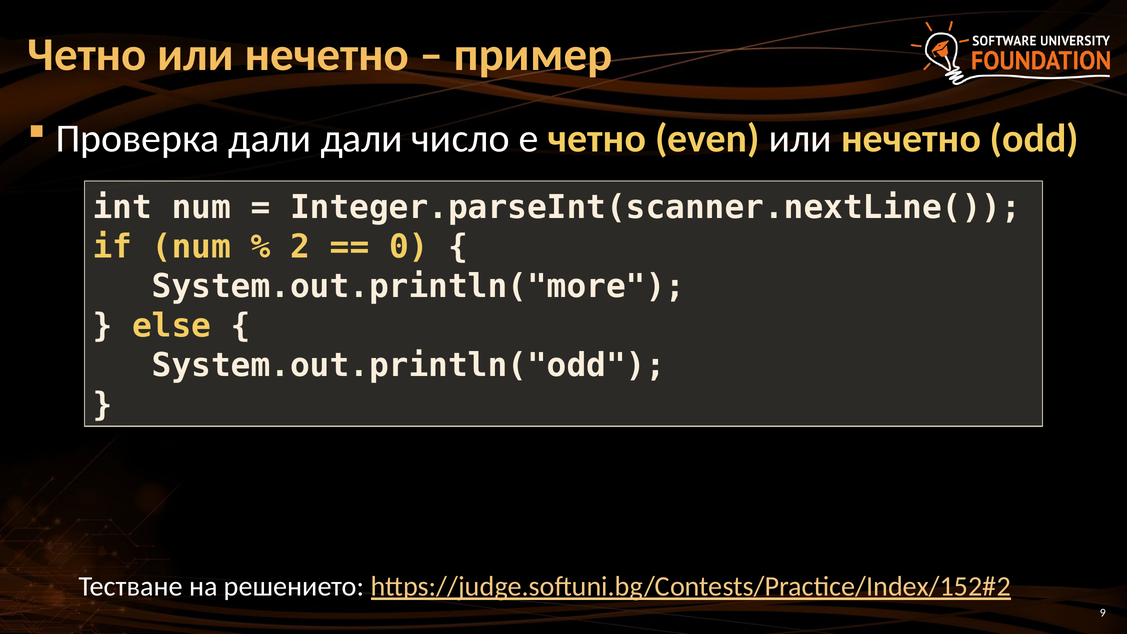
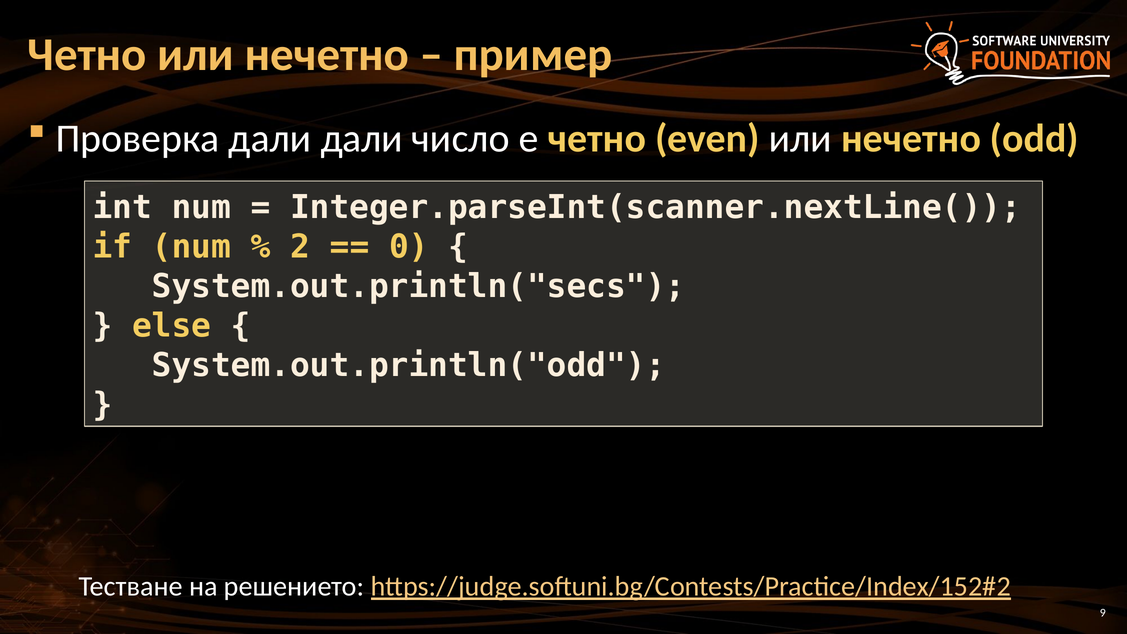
System.out.println("more: System.out.println("more -> System.out.println("secs (419, 286)
